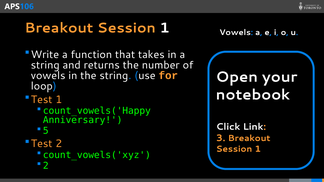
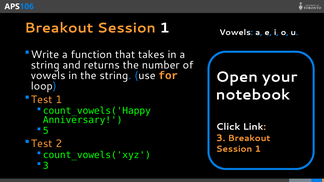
2: 2 -> 3 (46, 166)
